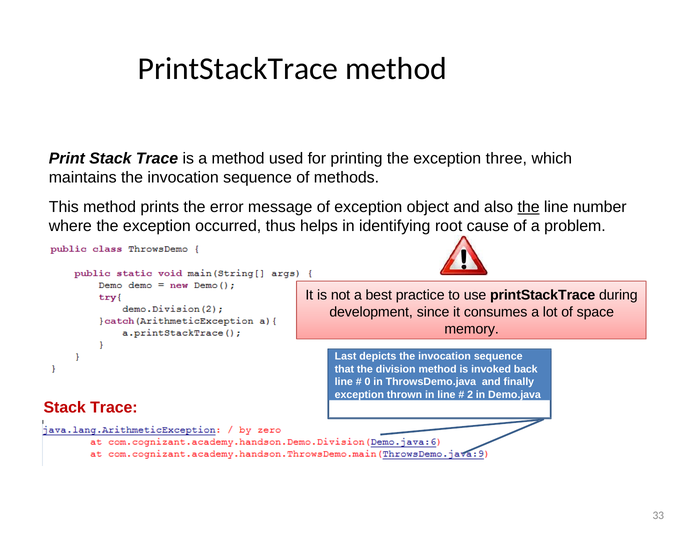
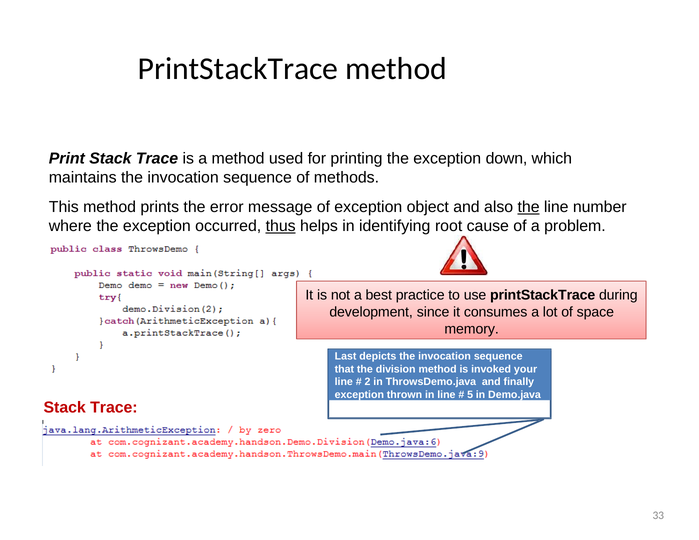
three: three -> down (507, 159)
thus underline: none -> present (281, 226)
back: back -> your (526, 369)
0: 0 -> 2 (368, 382)
2: 2 -> 5 (470, 395)
